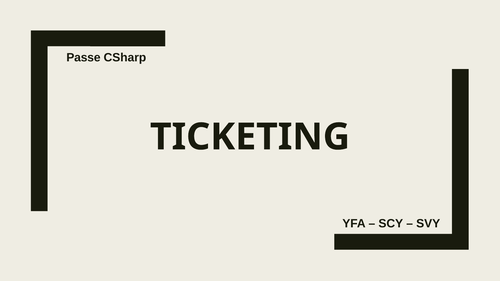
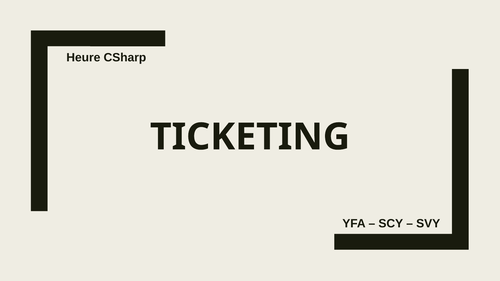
Passe: Passe -> Heure (83, 58)
